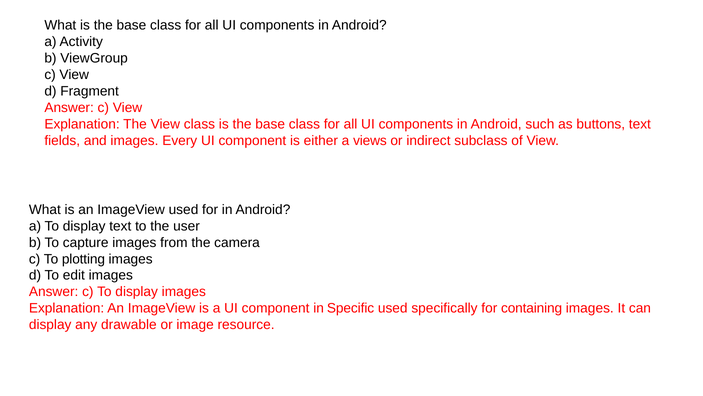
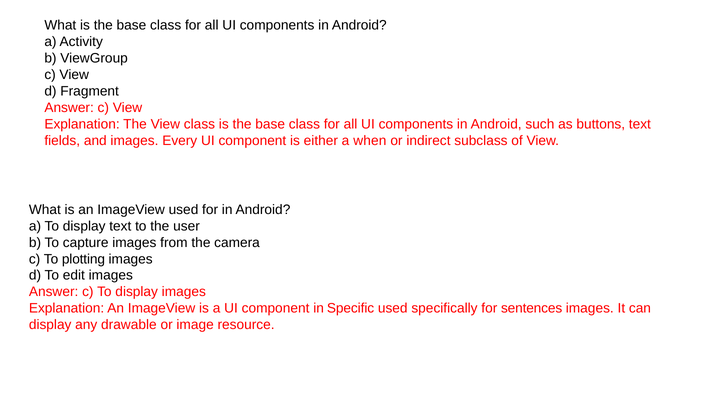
views: views -> when (370, 140)
containing: containing -> sentences (532, 308)
